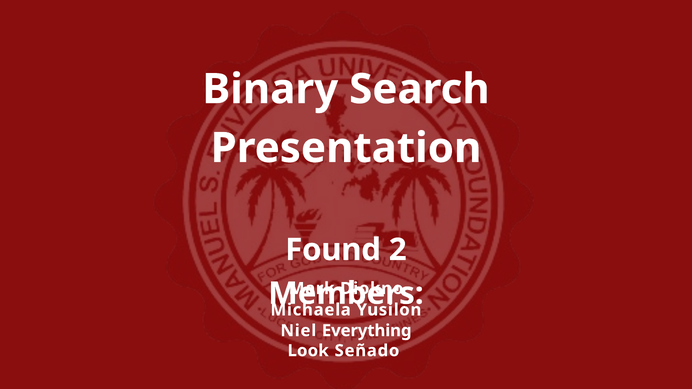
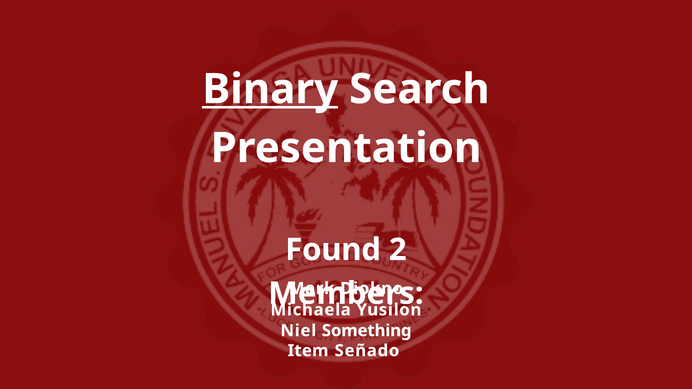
Binary underline: none -> present (270, 89)
Everything: Everything -> Something (367, 331)
Look: Look -> Item (308, 351)
